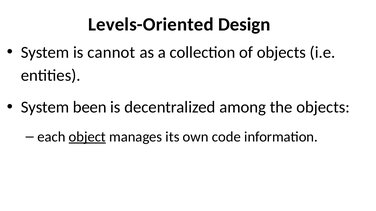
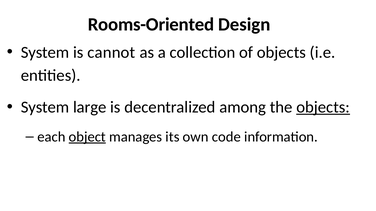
Levels-Oriented: Levels-Oriented -> Rooms-Oriented (151, 25)
been: been -> large (90, 107)
objects underline: none -> present (323, 107)
